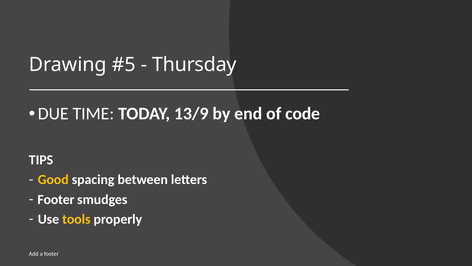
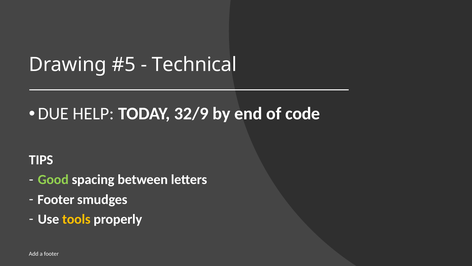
Thursday: Thursday -> Technical (194, 64)
TIME: TIME -> HELP (93, 114)
13/9: 13/9 -> 32/9 (191, 114)
Good colour: yellow -> light green (53, 179)
